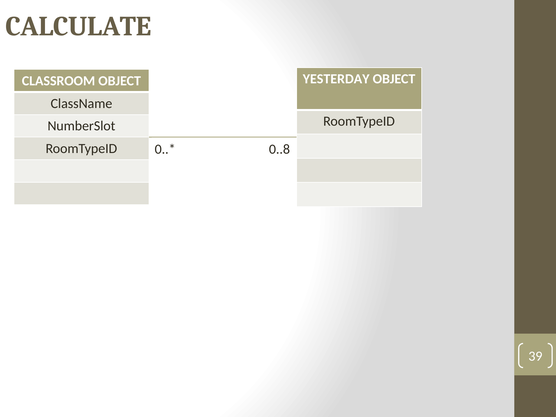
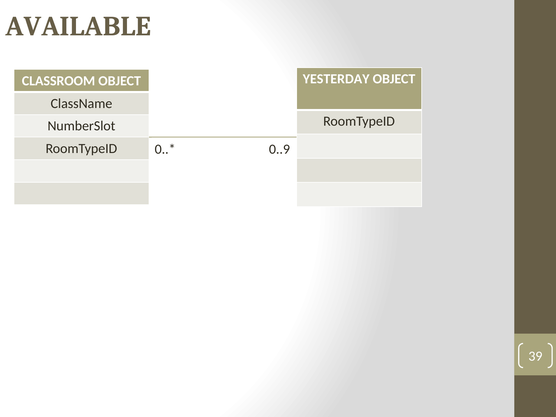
CALCULATE: CALCULATE -> AVAILABLE (78, 26)
0..8: 0..8 -> 0..9 (279, 149)
